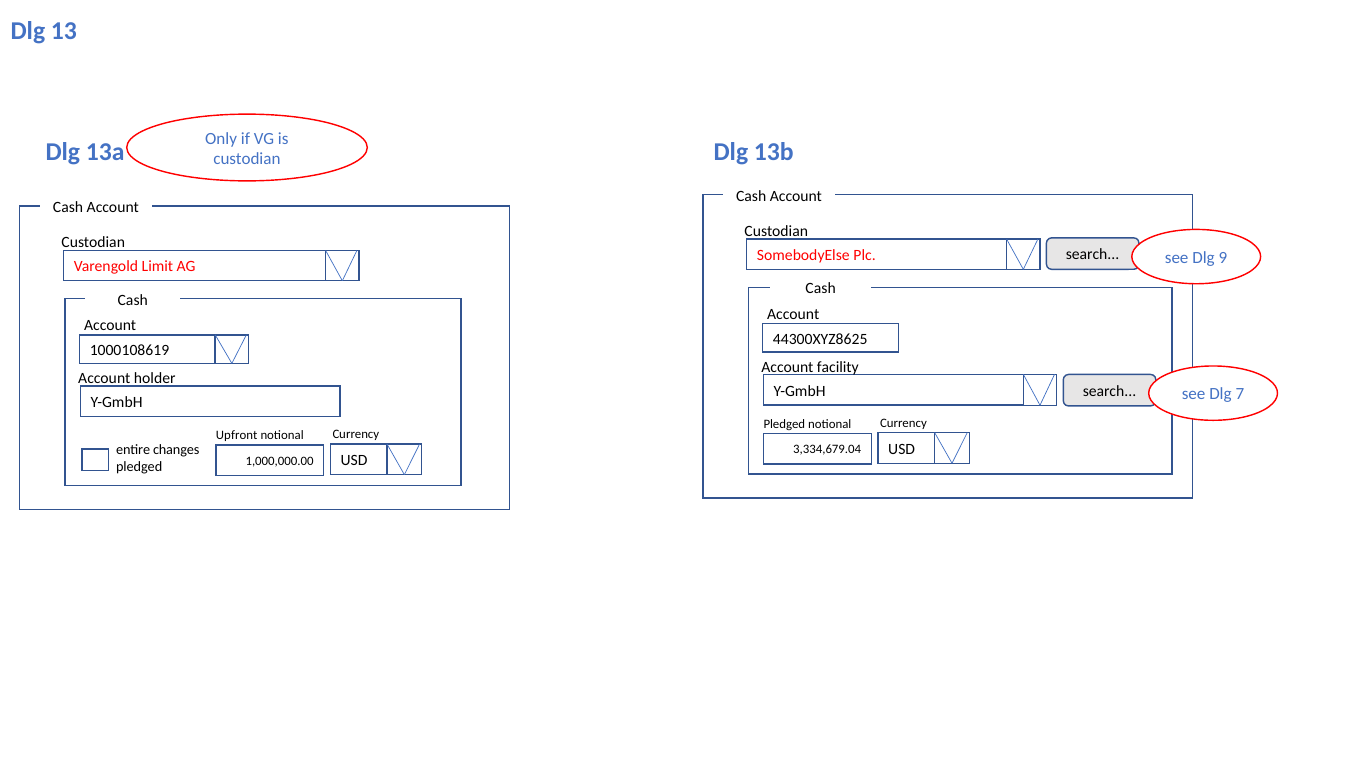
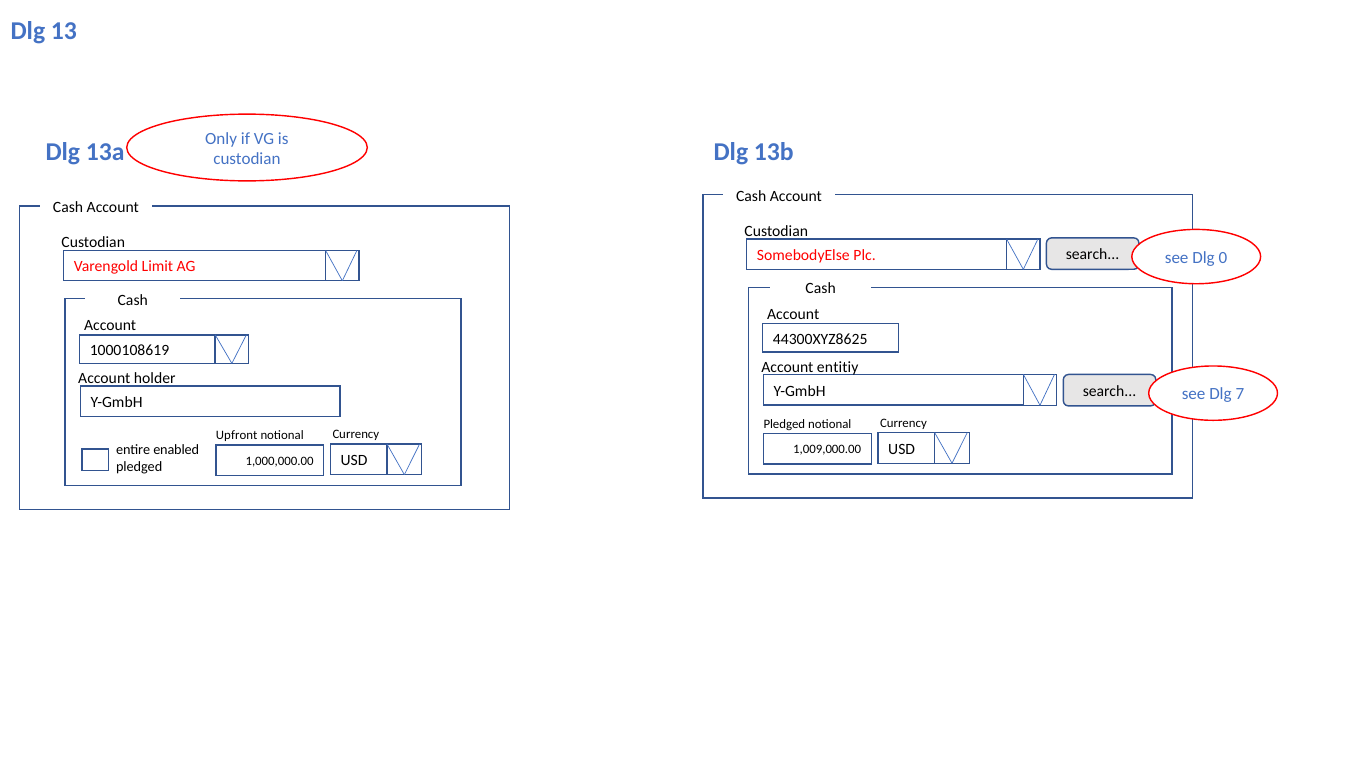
9: 9 -> 0 (1223, 258)
facility: facility -> entitiy (838, 367)
changes: changes -> enabled (176, 450)
3,334,679.04: 3,334,679.04 -> 1,009,000.00 (827, 450)
